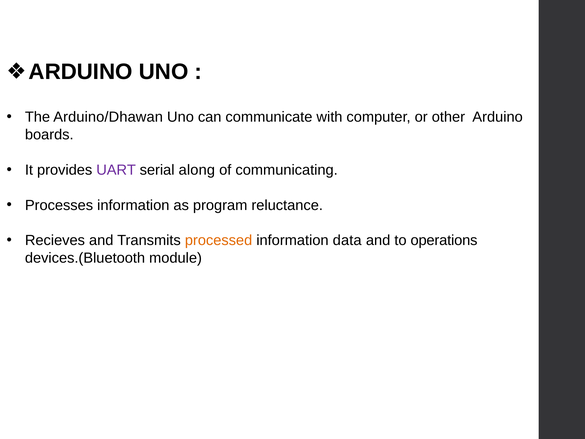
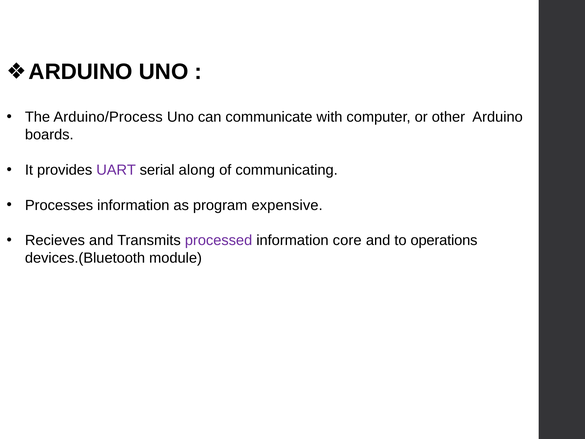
Arduino/Dhawan: Arduino/Dhawan -> Arduino/Process (108, 117)
reluctance: reluctance -> expensive (287, 205)
processed colour: orange -> purple (219, 240)
data: data -> core (347, 240)
